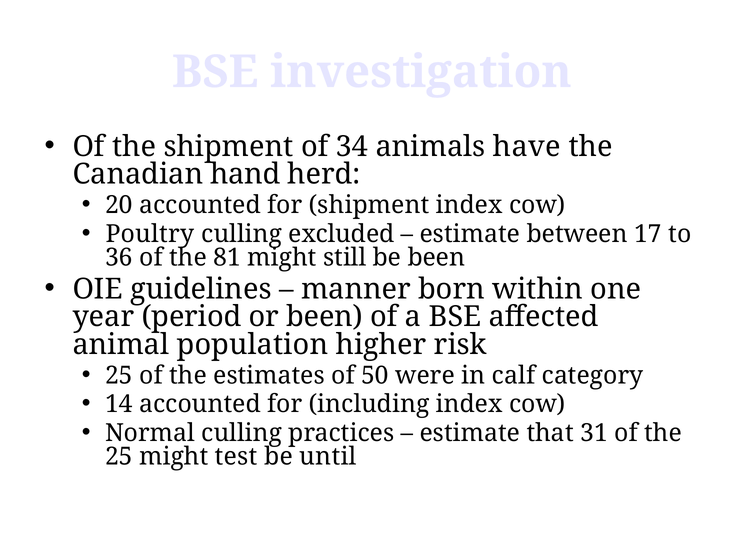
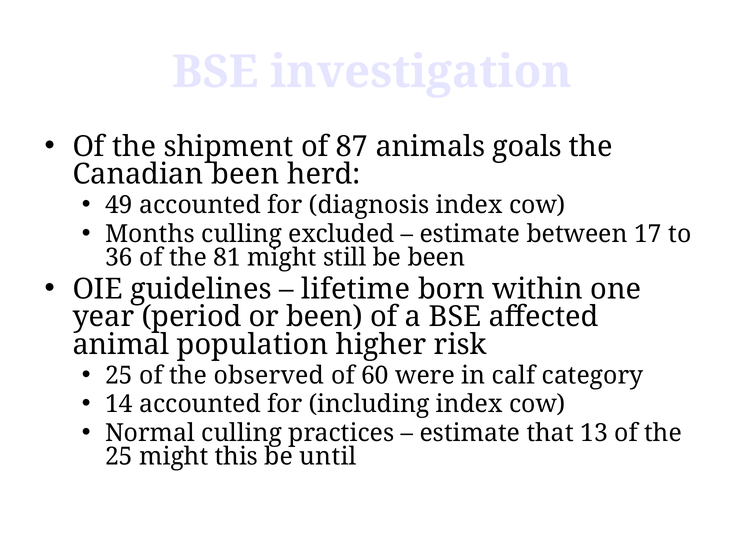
34: 34 -> 87 (352, 147)
have: have -> goals (527, 147)
Canadian hand: hand -> been (245, 174)
20: 20 -> 49 (119, 205)
for shipment: shipment -> diagnosis (369, 205)
Poultry: Poultry -> Months (150, 234)
manner: manner -> lifetime (356, 289)
estimates: estimates -> observed (269, 375)
50: 50 -> 60 (375, 375)
31: 31 -> 13 (594, 433)
test: test -> this (236, 457)
